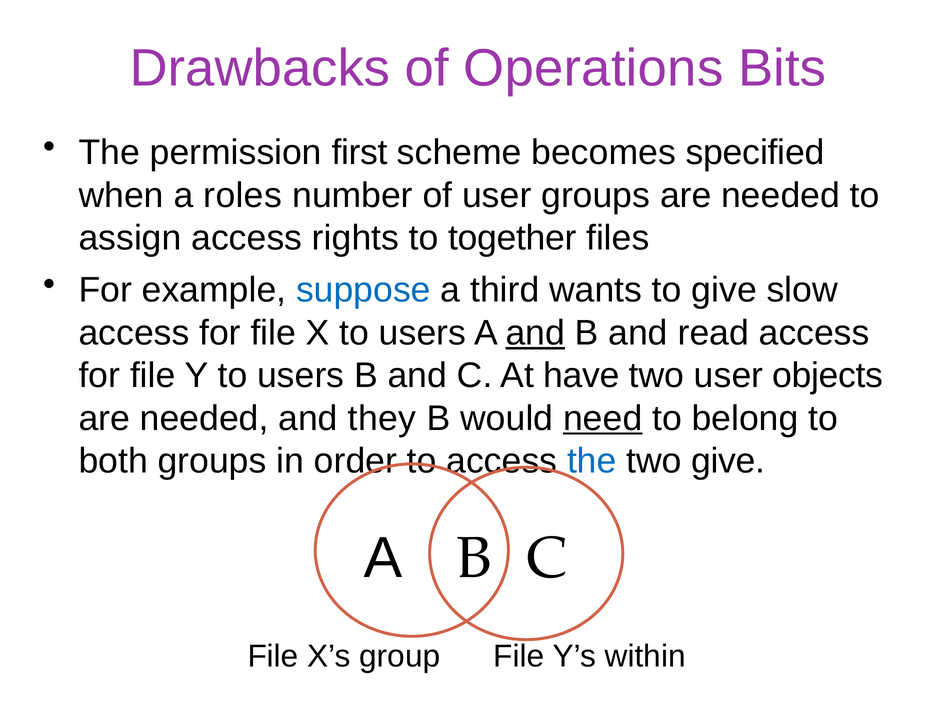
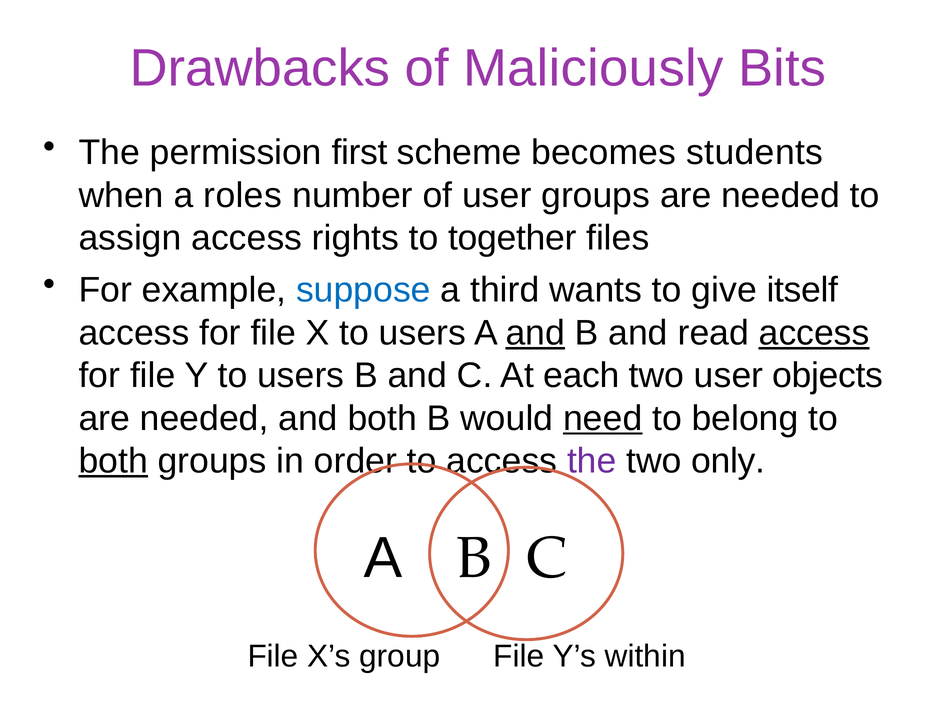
Operations: Operations -> Maliciously (593, 68)
specified: specified -> students (755, 153)
slow: slow -> itself (802, 291)
access underline: none -> present (814, 333)
have: have -> each (582, 376)
and they: they -> both (382, 419)
both underline: none -> present (113, 461)
the colour: blue -> purple (592, 461)
two give: give -> only (728, 461)
